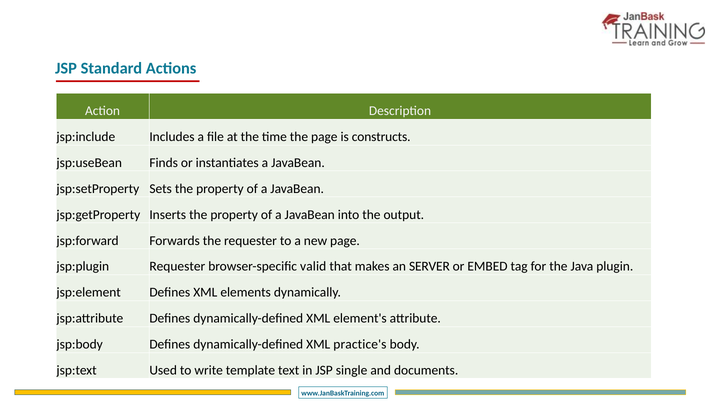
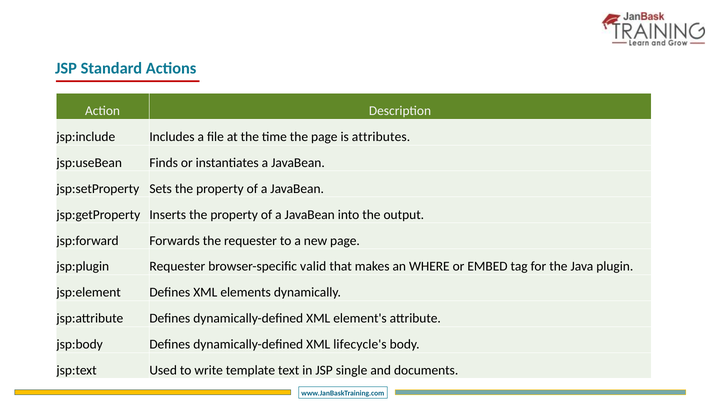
constructs: constructs -> attributes (381, 137)
SERVER: SERVER -> WHERE (429, 266)
practice's: practice's -> lifecycle's (360, 344)
